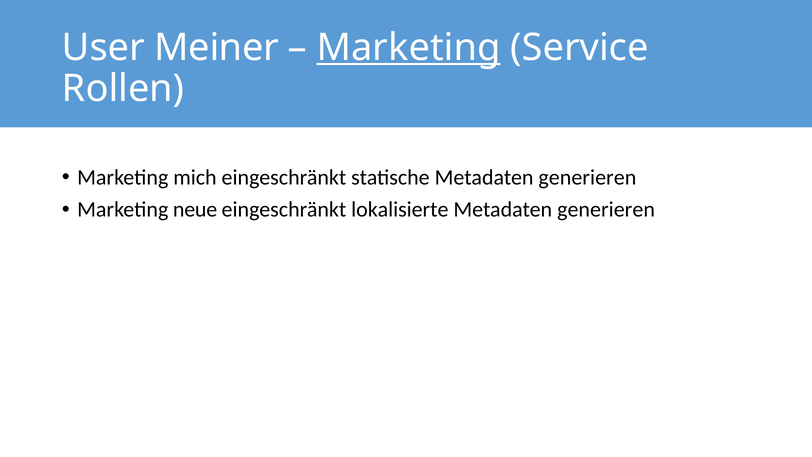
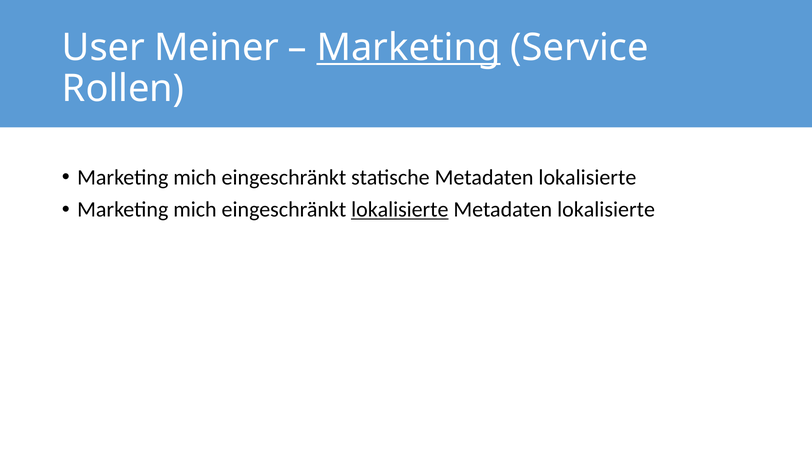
statische Metadaten generieren: generieren -> lokalisierte (587, 177)
neue: neue -> mich (195, 209)
lokalisierte underline: none -> present (400, 209)
generieren: generieren -> lokalisierte (606, 209)
